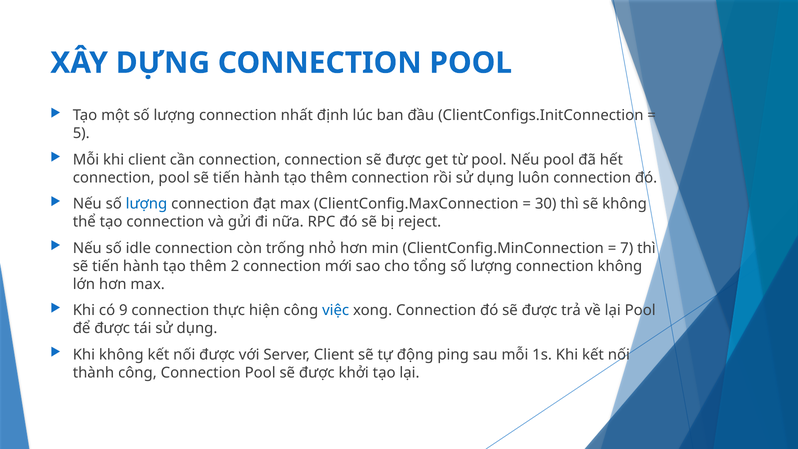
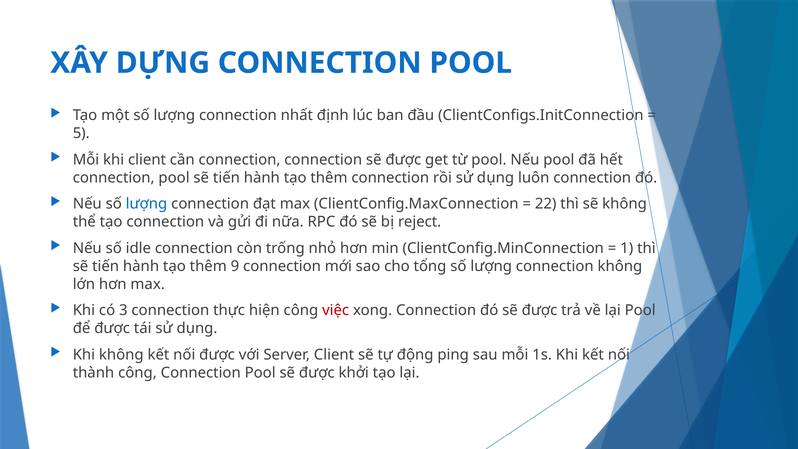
30: 30 -> 22 (546, 204)
7: 7 -> 1 (627, 248)
2: 2 -> 9 (235, 266)
9: 9 -> 3 (123, 310)
việc colour: blue -> red (336, 310)
